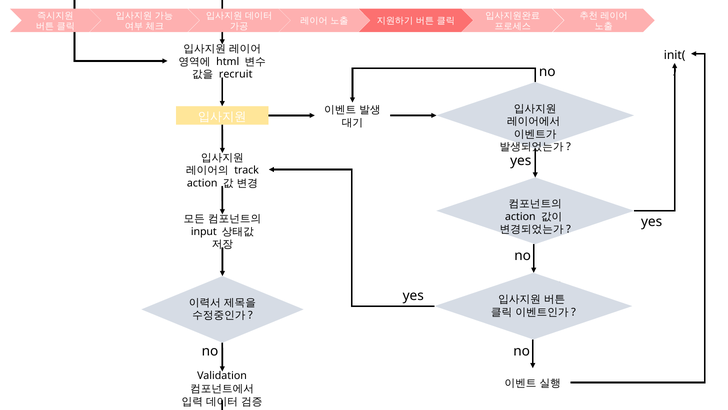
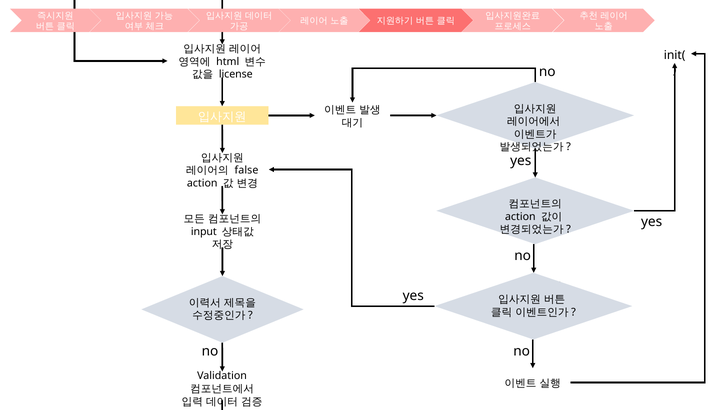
recruit: recruit -> license (236, 74)
track: track -> false (247, 170)
